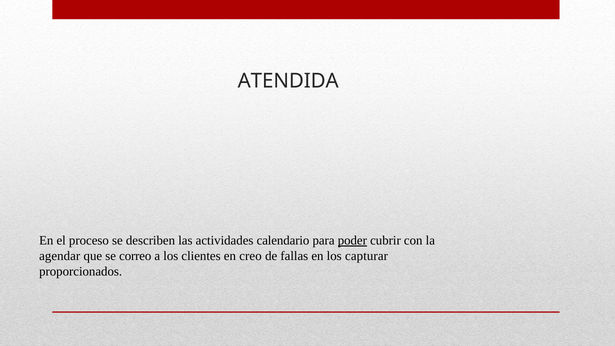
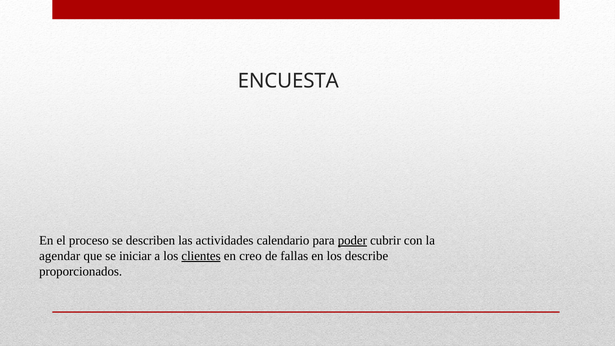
ATENDIDA: ATENDIDA -> ENCUESTA (288, 81)
correo: correo -> iniciar (135, 256)
clientes underline: none -> present (201, 256)
capturar: capturar -> describe (367, 256)
